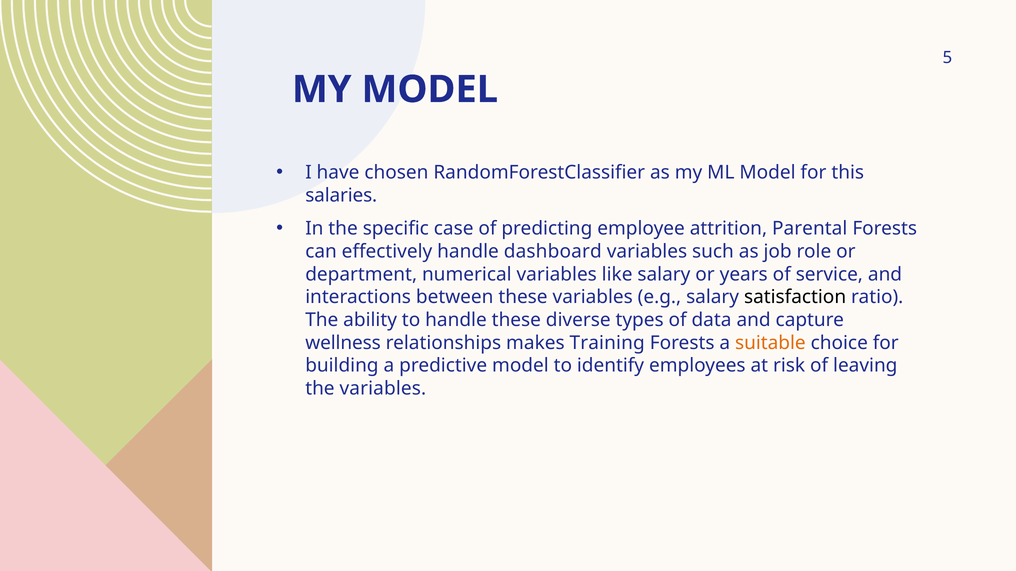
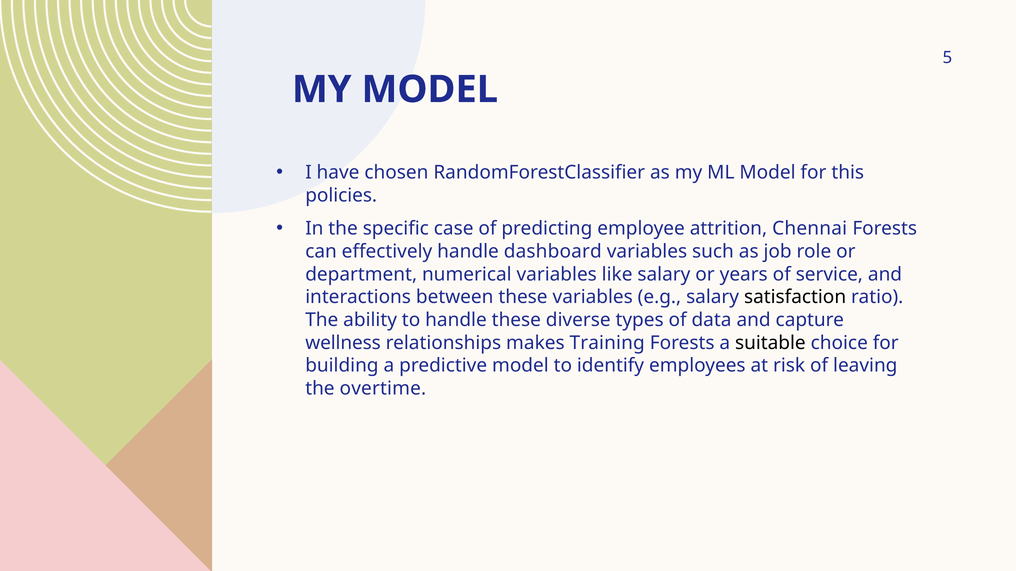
salaries: salaries -> policies (341, 195)
Parental: Parental -> Chennai (810, 229)
suitable colour: orange -> black (770, 343)
the variables: variables -> overtime (383, 389)
